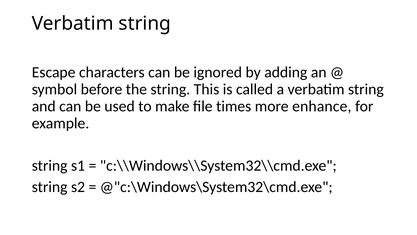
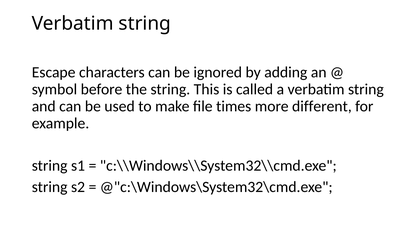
enhance: enhance -> different (322, 106)
